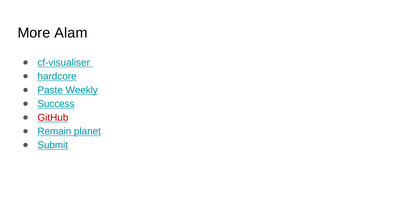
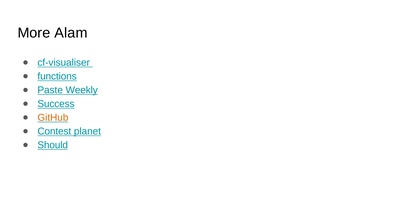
hardcore: hardcore -> functions (57, 76)
GitHub colour: red -> orange (53, 117)
Remain: Remain -> Contest (54, 131)
Submit: Submit -> Should (53, 145)
